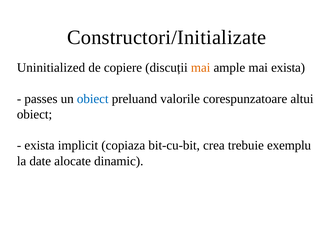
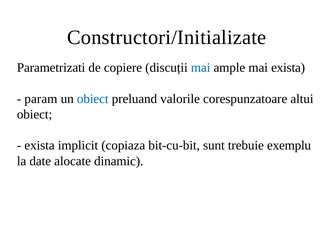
Uninitialized: Uninitialized -> Parametrizati (51, 68)
mai colour: orange -> blue (201, 68)
passes: passes -> param (41, 99)
crea: crea -> sunt (214, 146)
